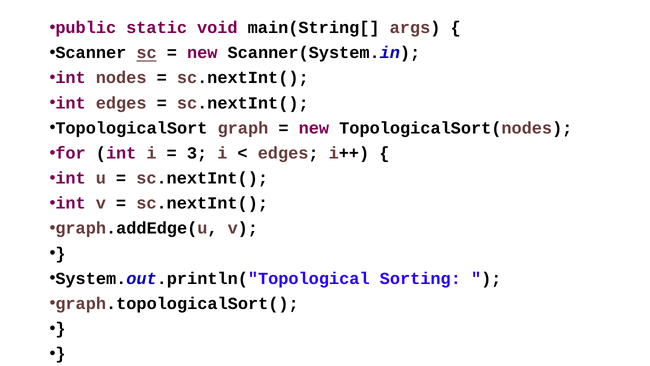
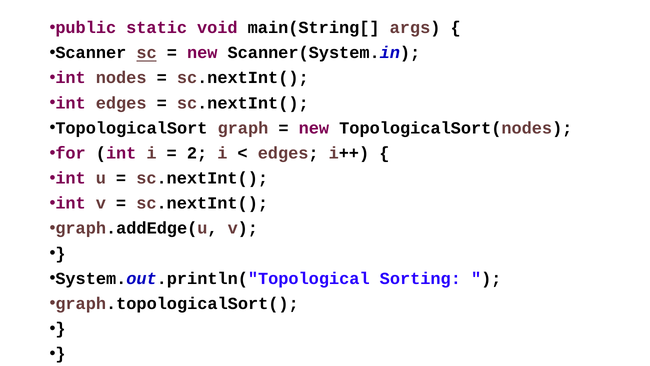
3: 3 -> 2 (197, 153)
